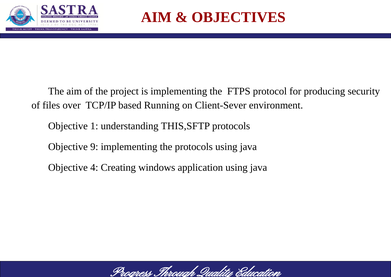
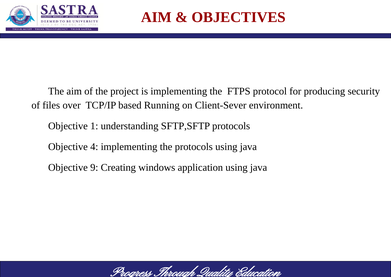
THIS,SFTP: THIS,SFTP -> SFTP,SFTP (185, 126)
9: 9 -> 4 (94, 147)
4: 4 -> 9 (94, 167)
